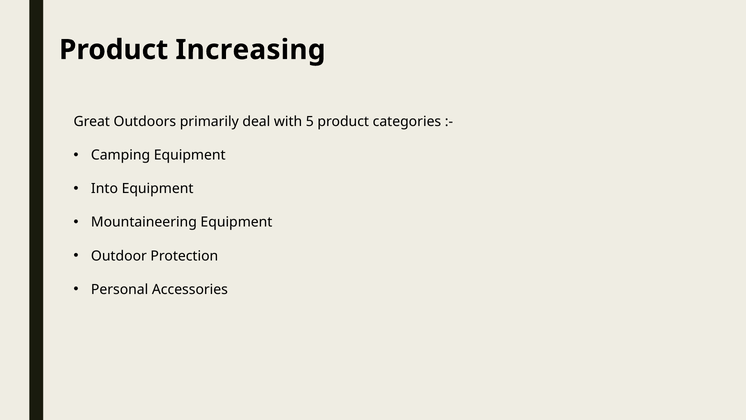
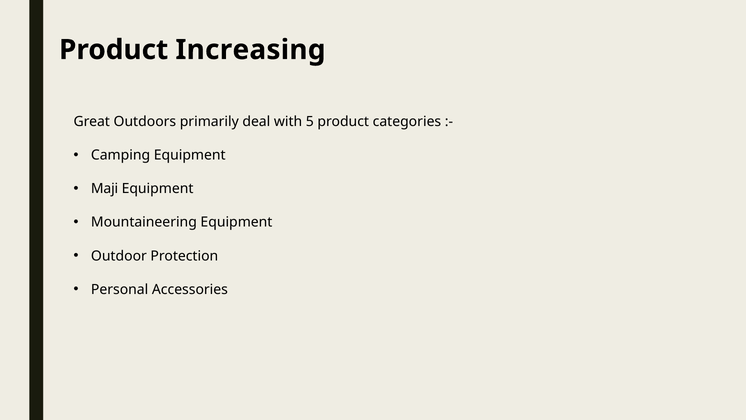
Into: Into -> Maji (105, 189)
